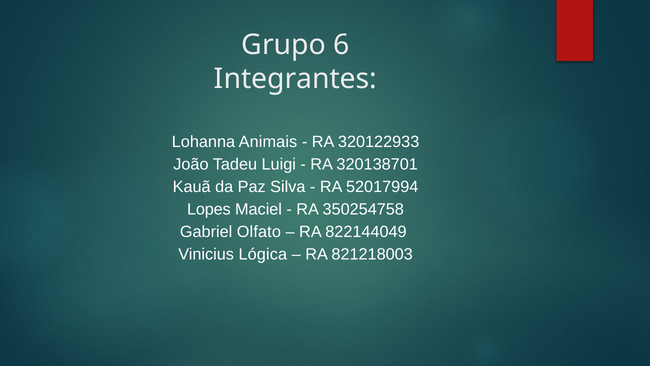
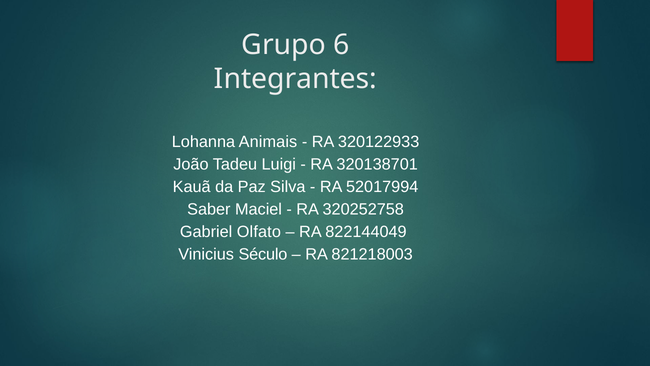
Lopes: Lopes -> Saber (209, 209)
350254758: 350254758 -> 320252758 (363, 209)
Lógica: Lógica -> Século (263, 254)
